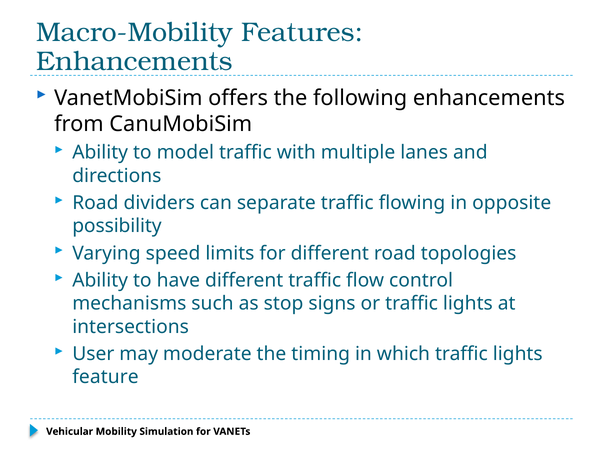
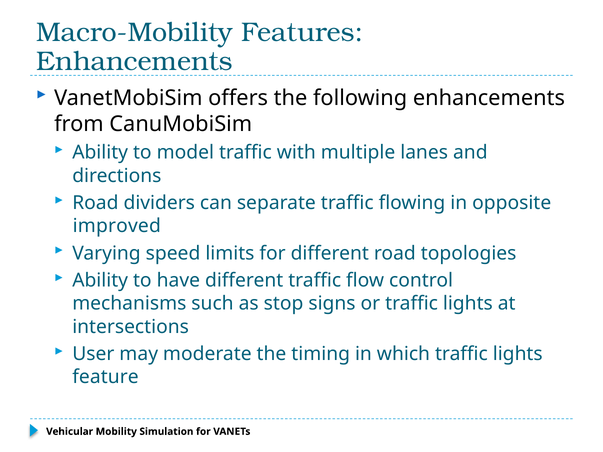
possibility: possibility -> improved (117, 226)
